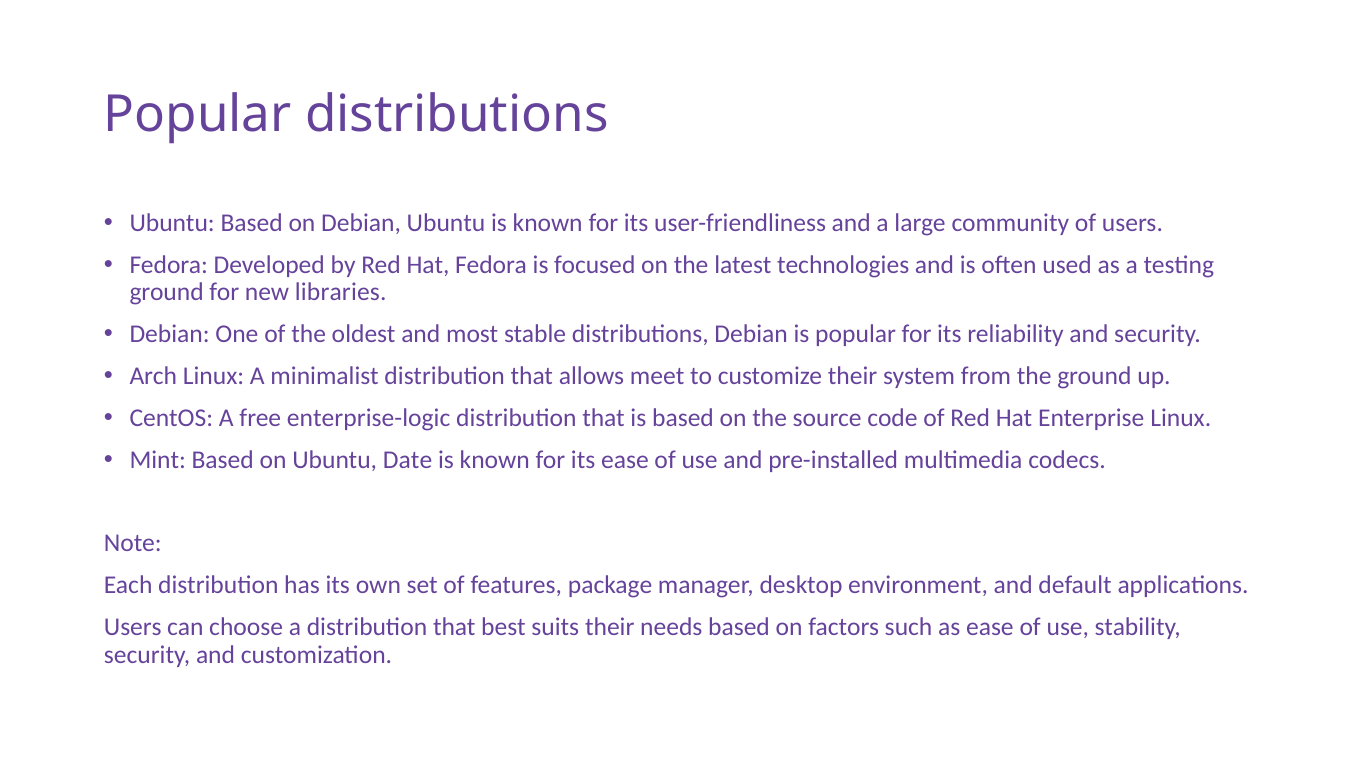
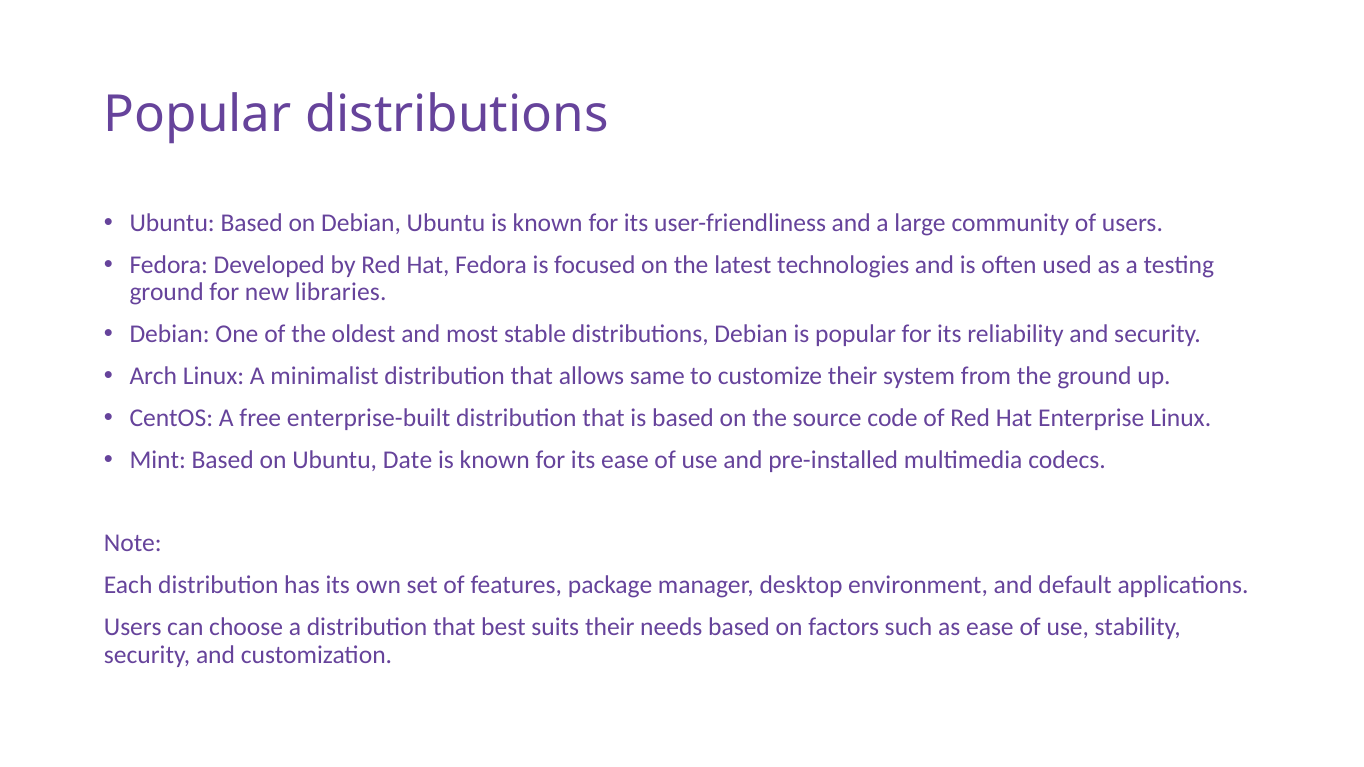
meet: meet -> same (657, 376)
enterprise-logic: enterprise-logic -> enterprise-built (369, 418)
